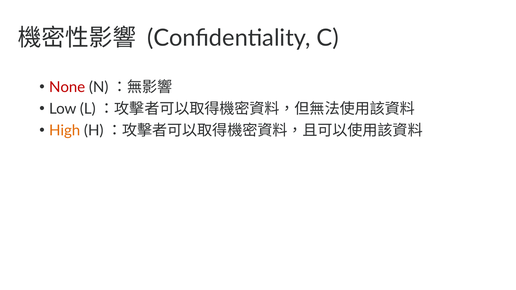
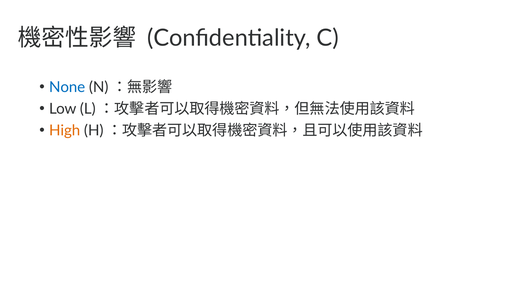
None colour: red -> blue (67, 87)
